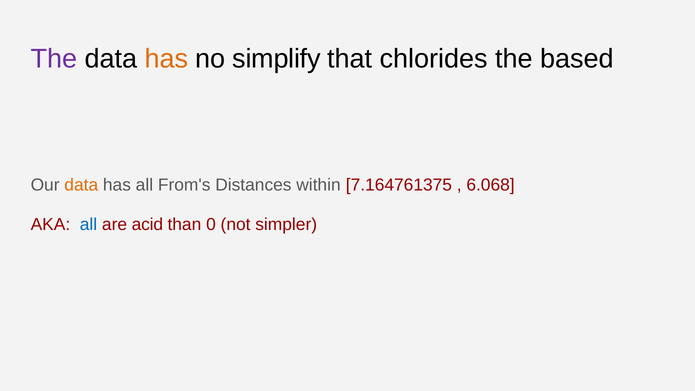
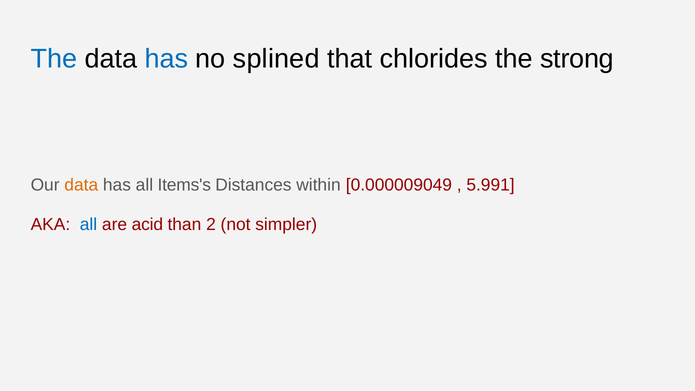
The colour: purple -> blue (54, 59)
has colour: orange -> blue (166, 59)
simplify: simplify -> splined (276, 59)
based: based -> strong (577, 59)
From's: From's -> Items's (184, 185)
7.164761375: 7.164761375 -> 0.000009049 (399, 185)
6.068: 6.068 -> 5.991 (491, 185)
0: 0 -> 2 (211, 224)
